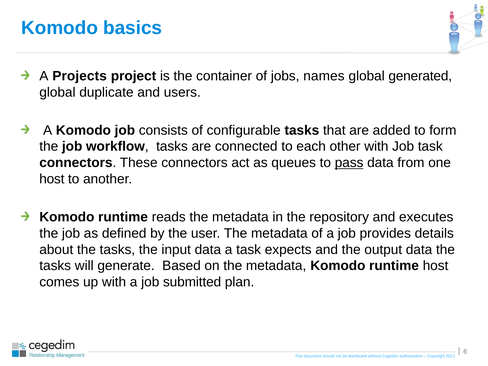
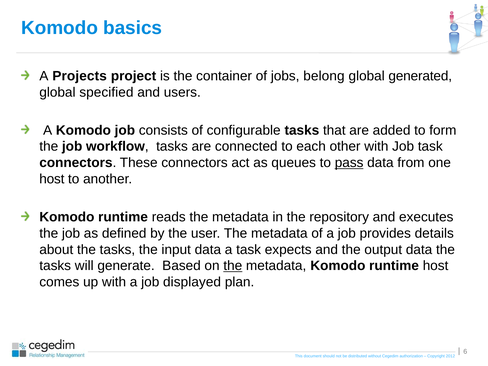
names: names -> belong (324, 76)
duplicate: duplicate -> specified (106, 92)
the underline: none -> present (233, 266)
submitted: submitted -> displayed (192, 282)
